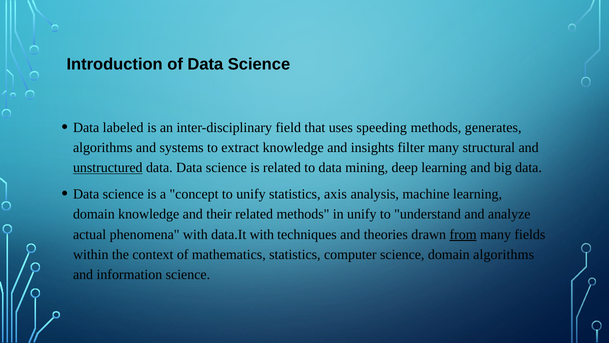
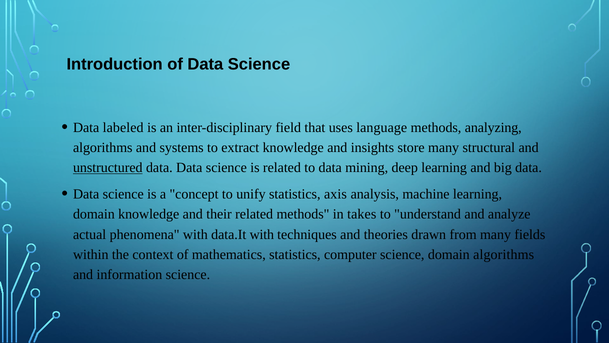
speeding: speeding -> language (382, 127)
generates: generates -> analyzing (493, 127)
filter: filter -> store (411, 147)
in unify: unify -> takes (362, 214)
from underline: present -> none (463, 234)
